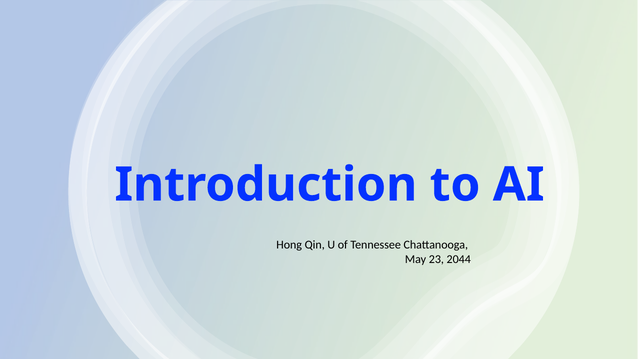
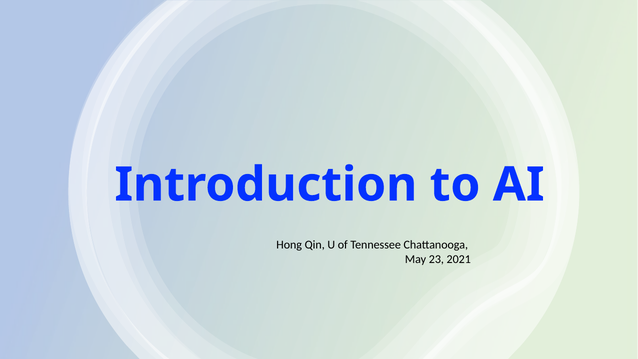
2044: 2044 -> 2021 (459, 259)
